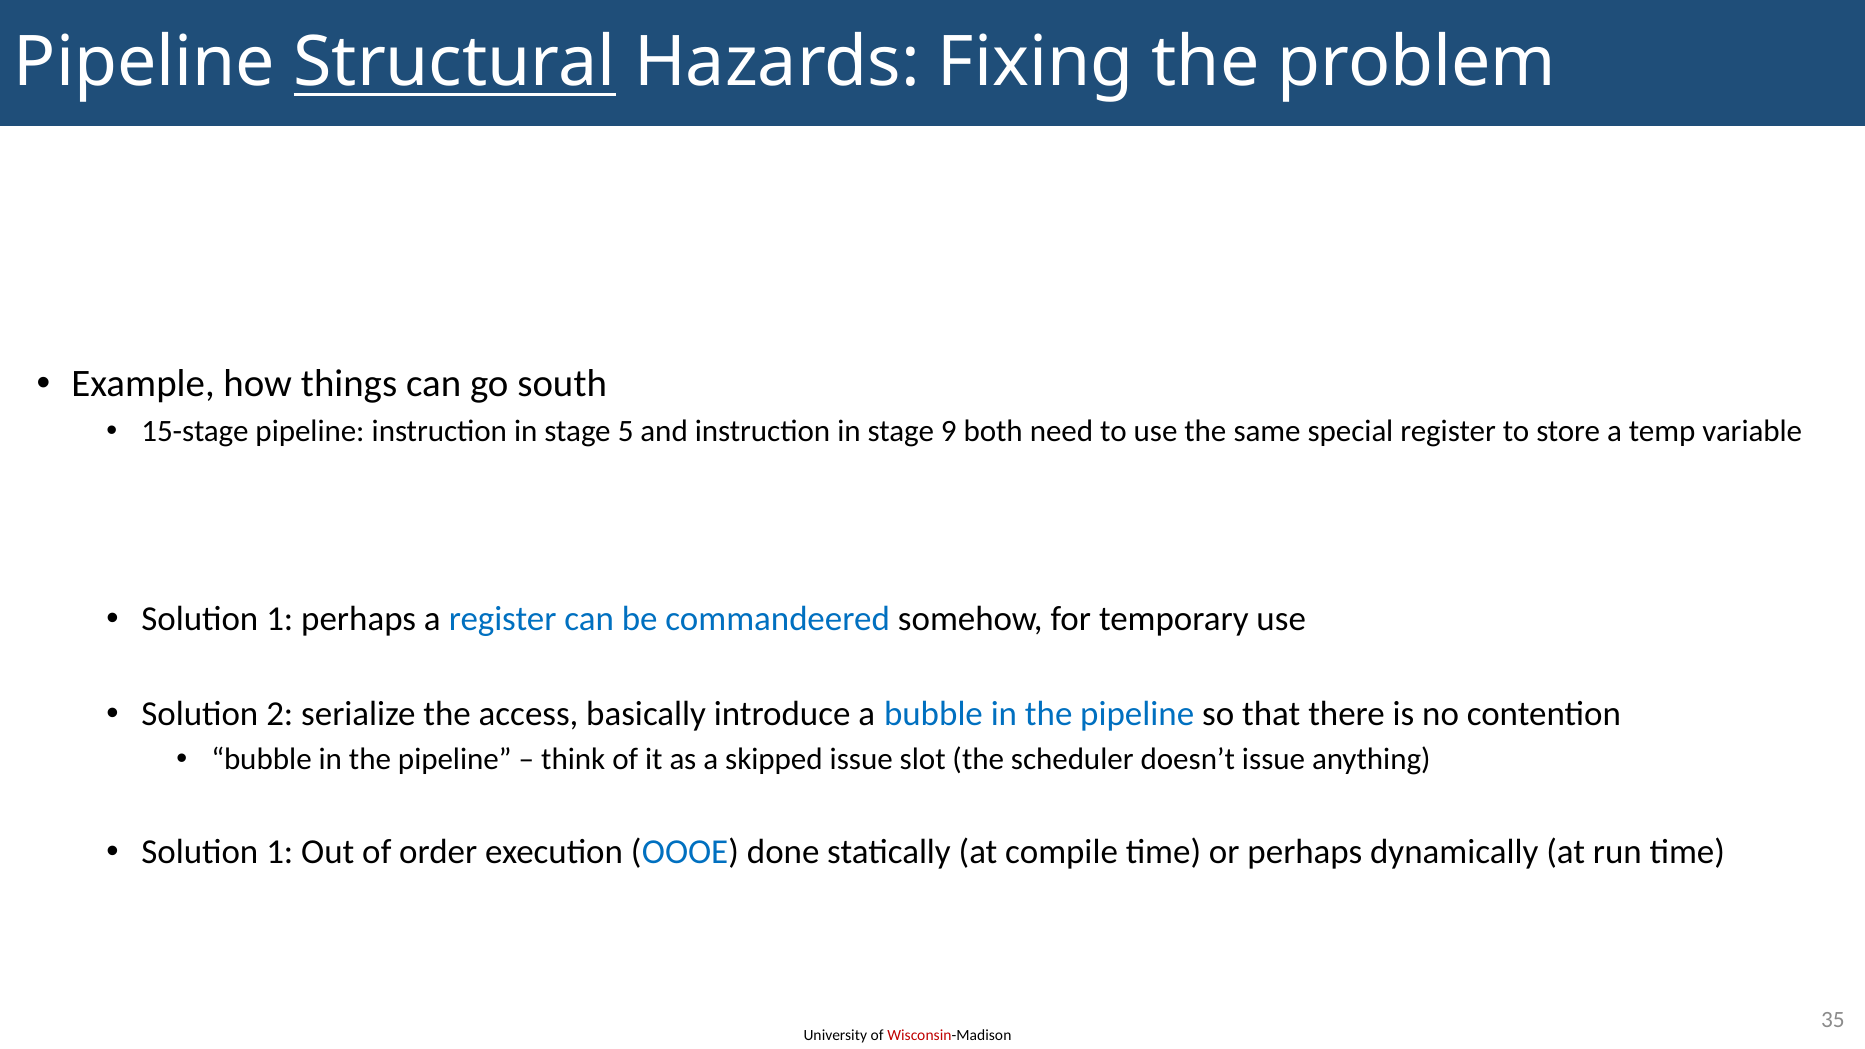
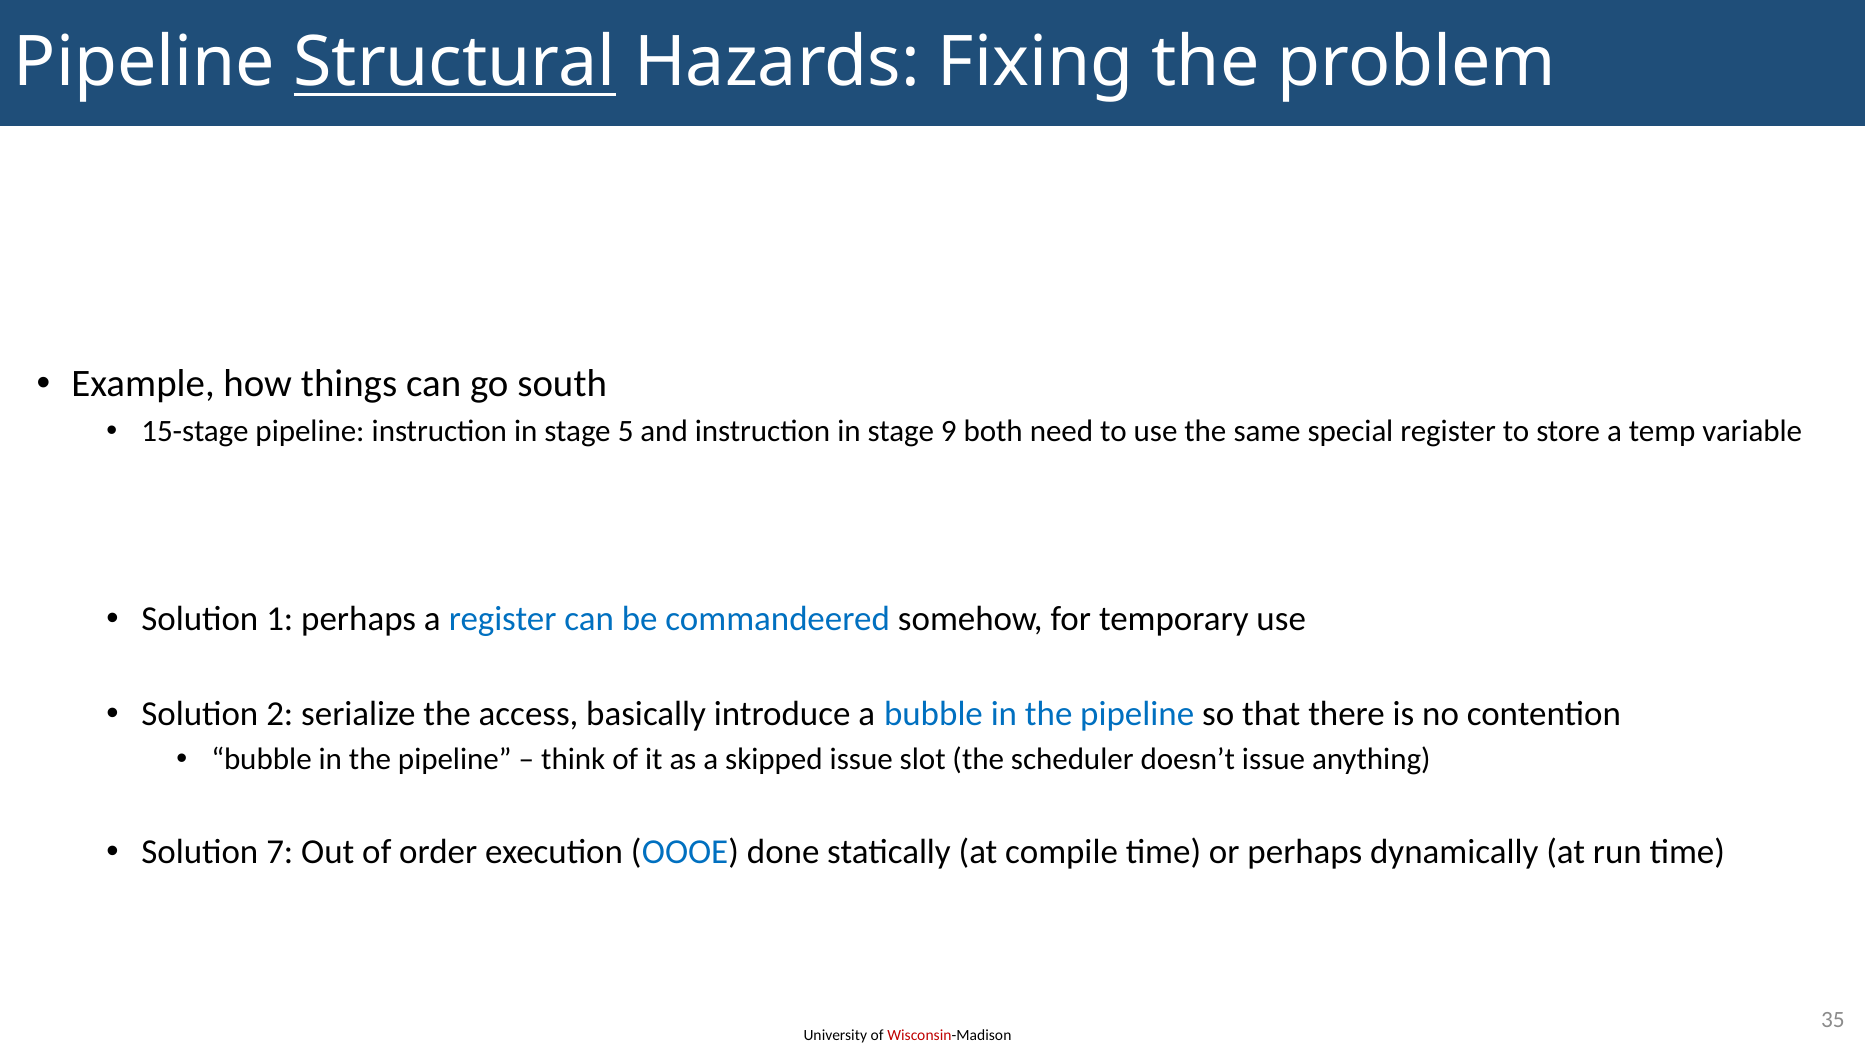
1: 1 -> 7 (280, 852)
